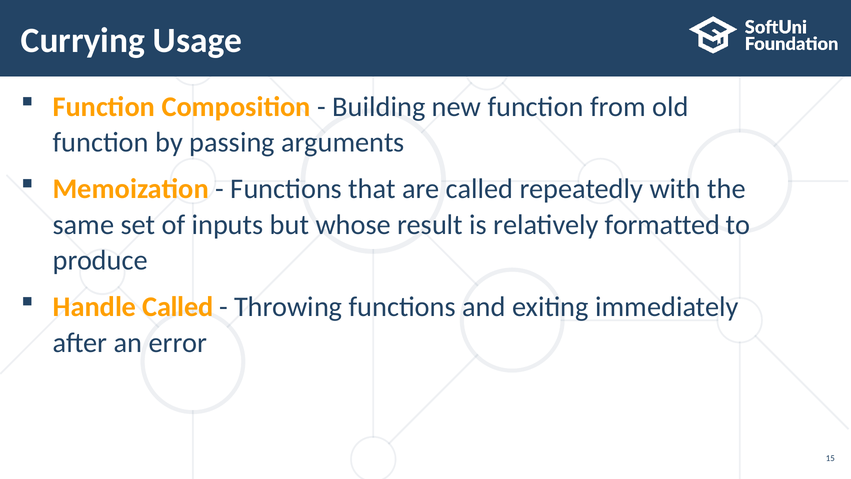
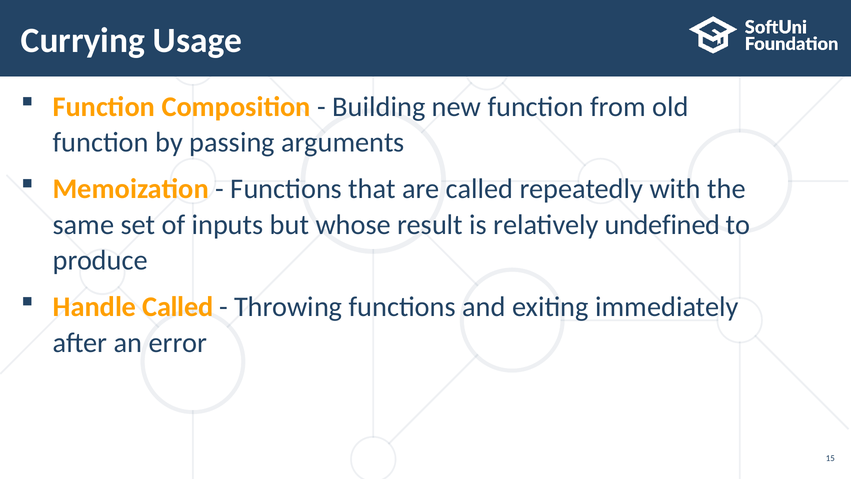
formatted: formatted -> undefined (662, 225)
